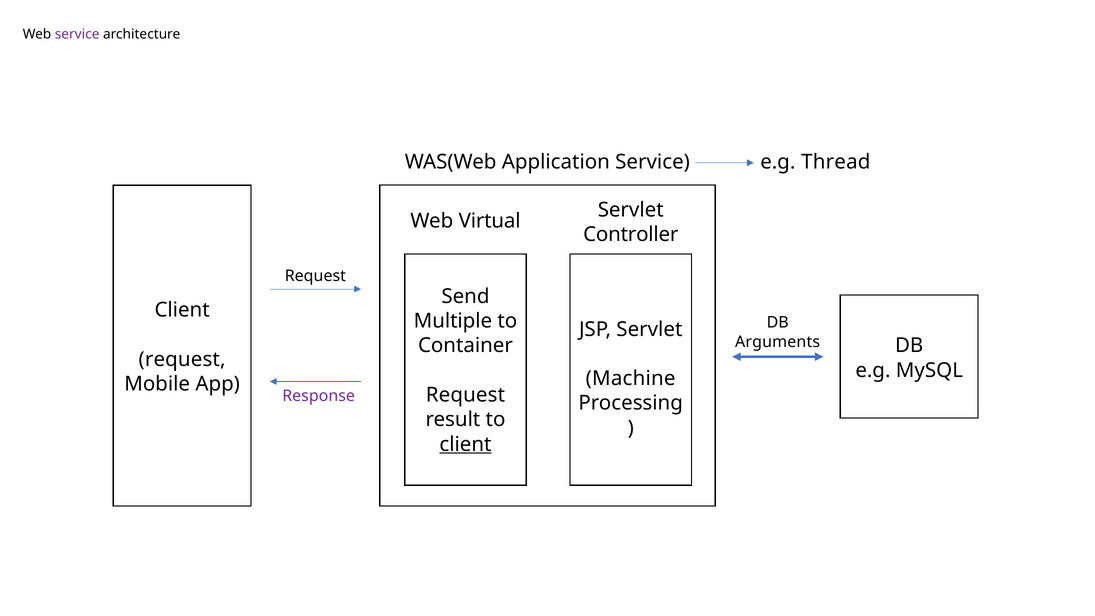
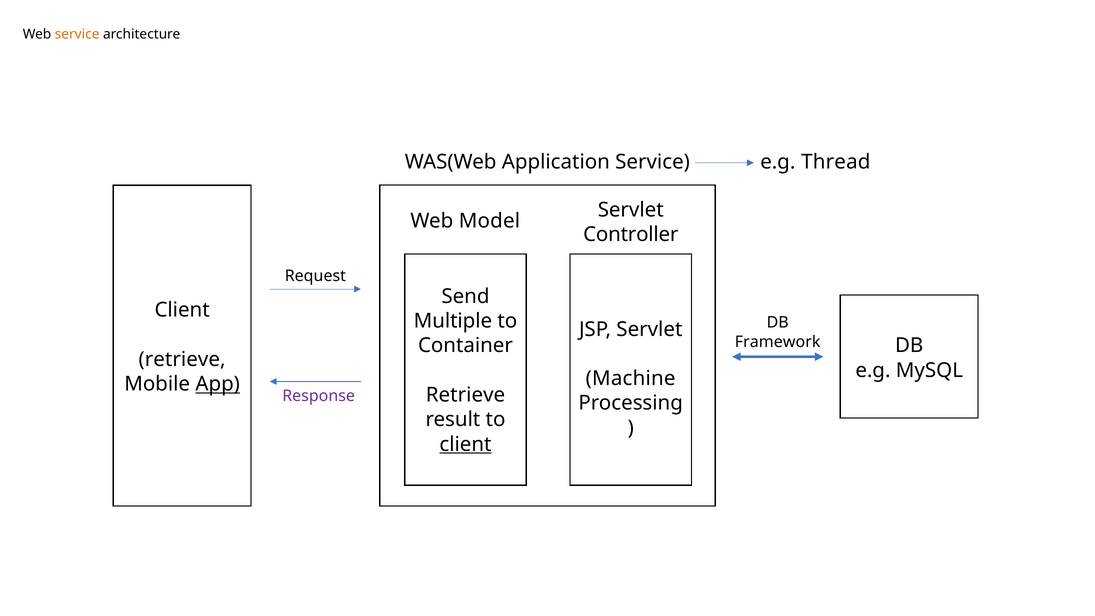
service colour: purple -> orange (77, 34)
Virtual: Virtual -> Model (489, 221)
Arguments: Arguments -> Framework (778, 342)
request: request -> retrieve (182, 359)
App underline: none -> present (218, 384)
Request: Request -> Retrieve (465, 395)
